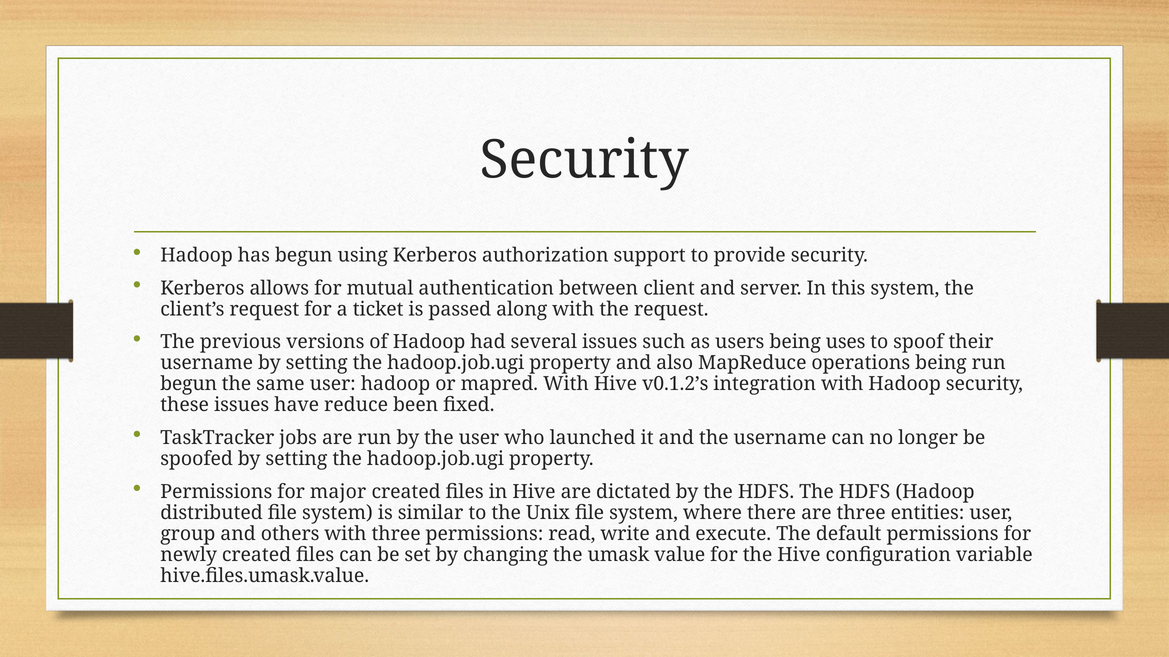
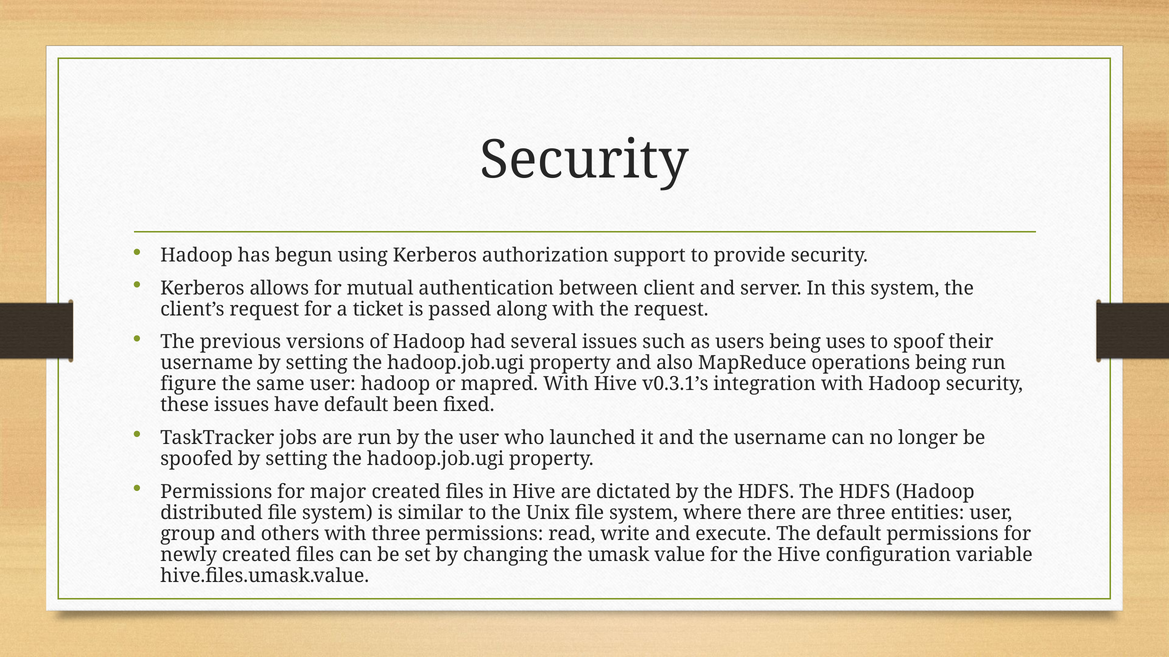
begun: begun -> figure (188, 384)
v0.1.2’s: v0.1.2’s -> v0.3.1’s (675, 384)
have reduce: reduce -> default (356, 405)
